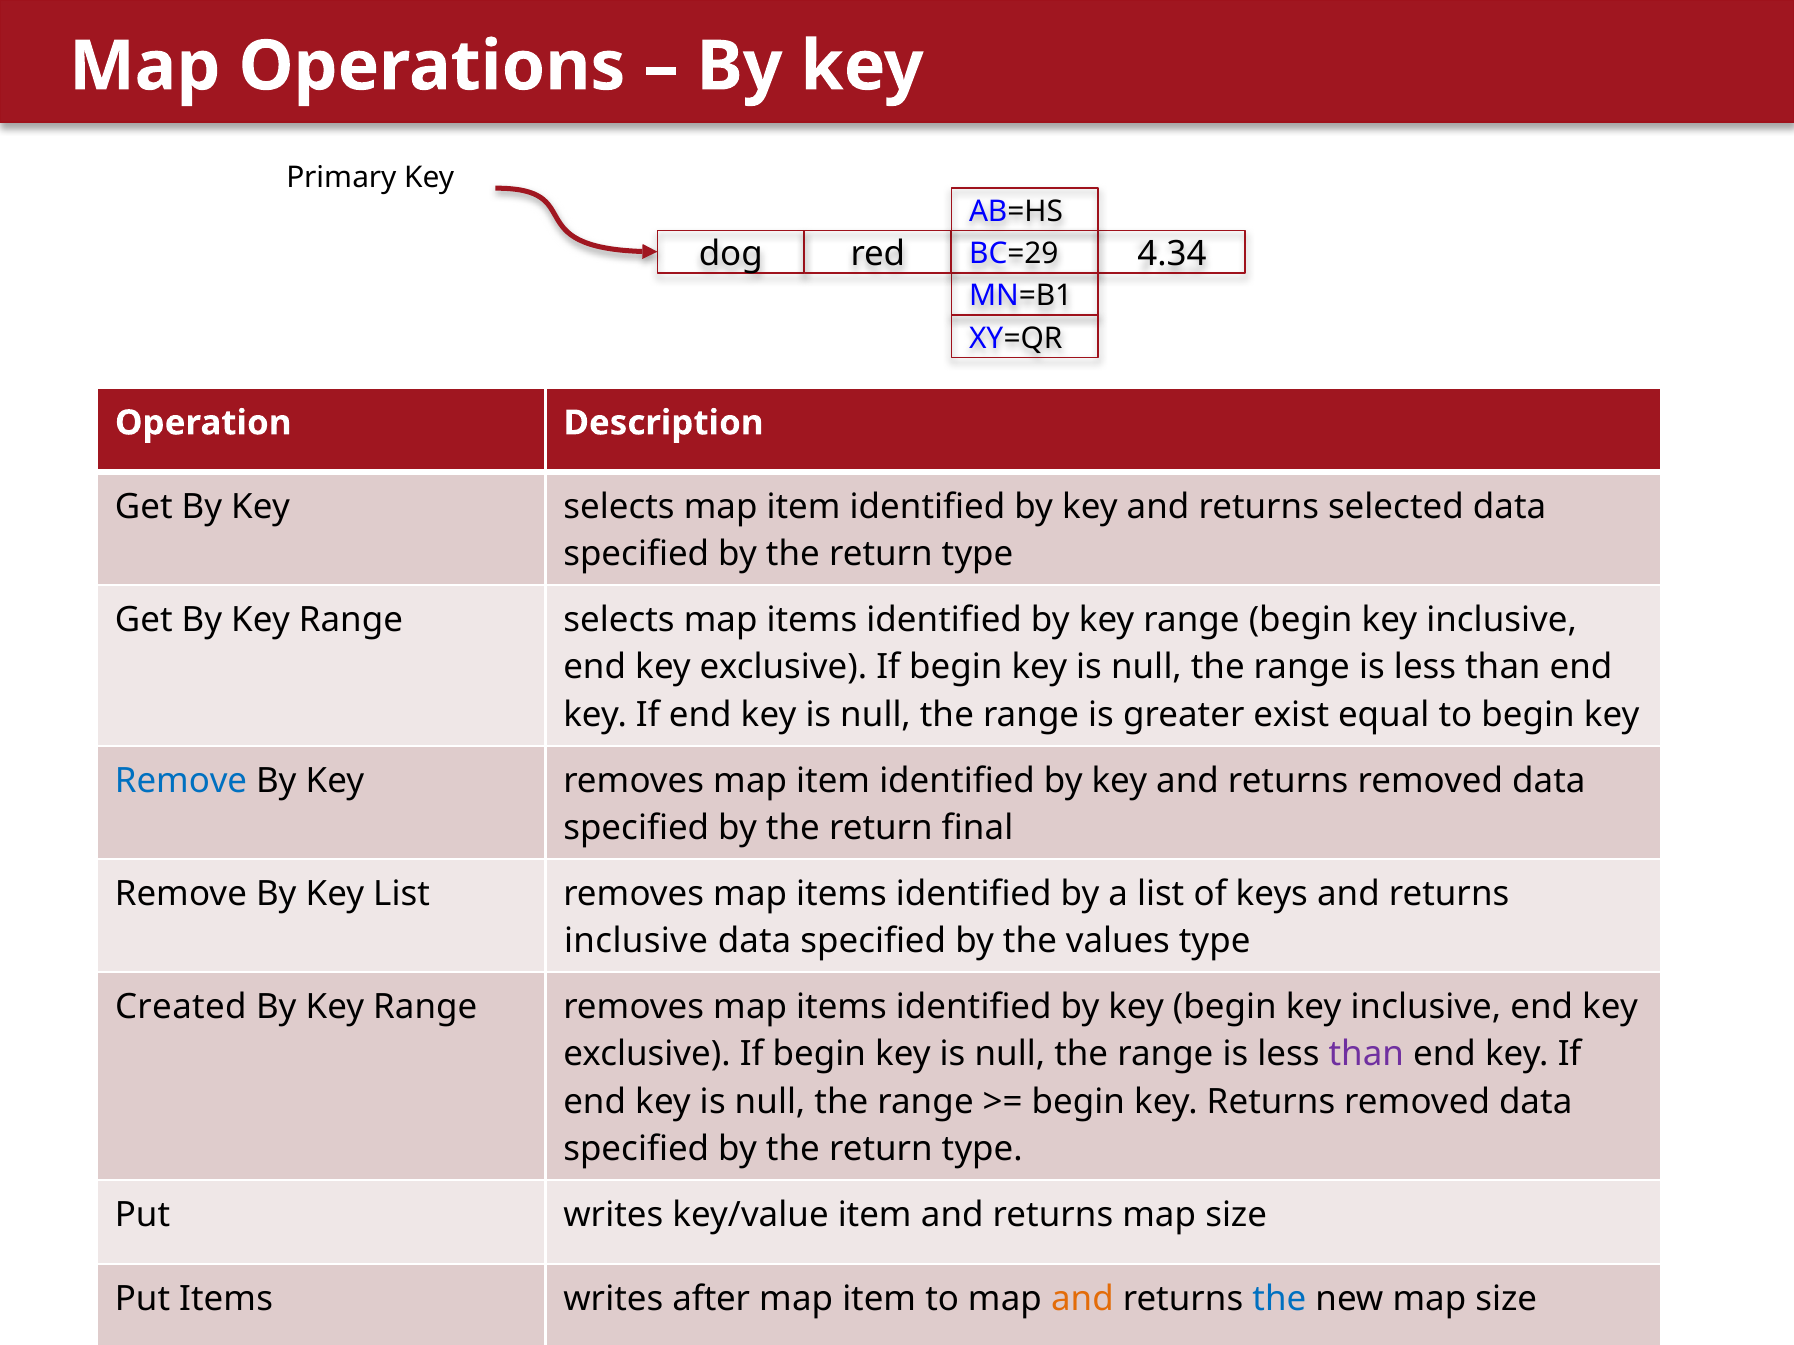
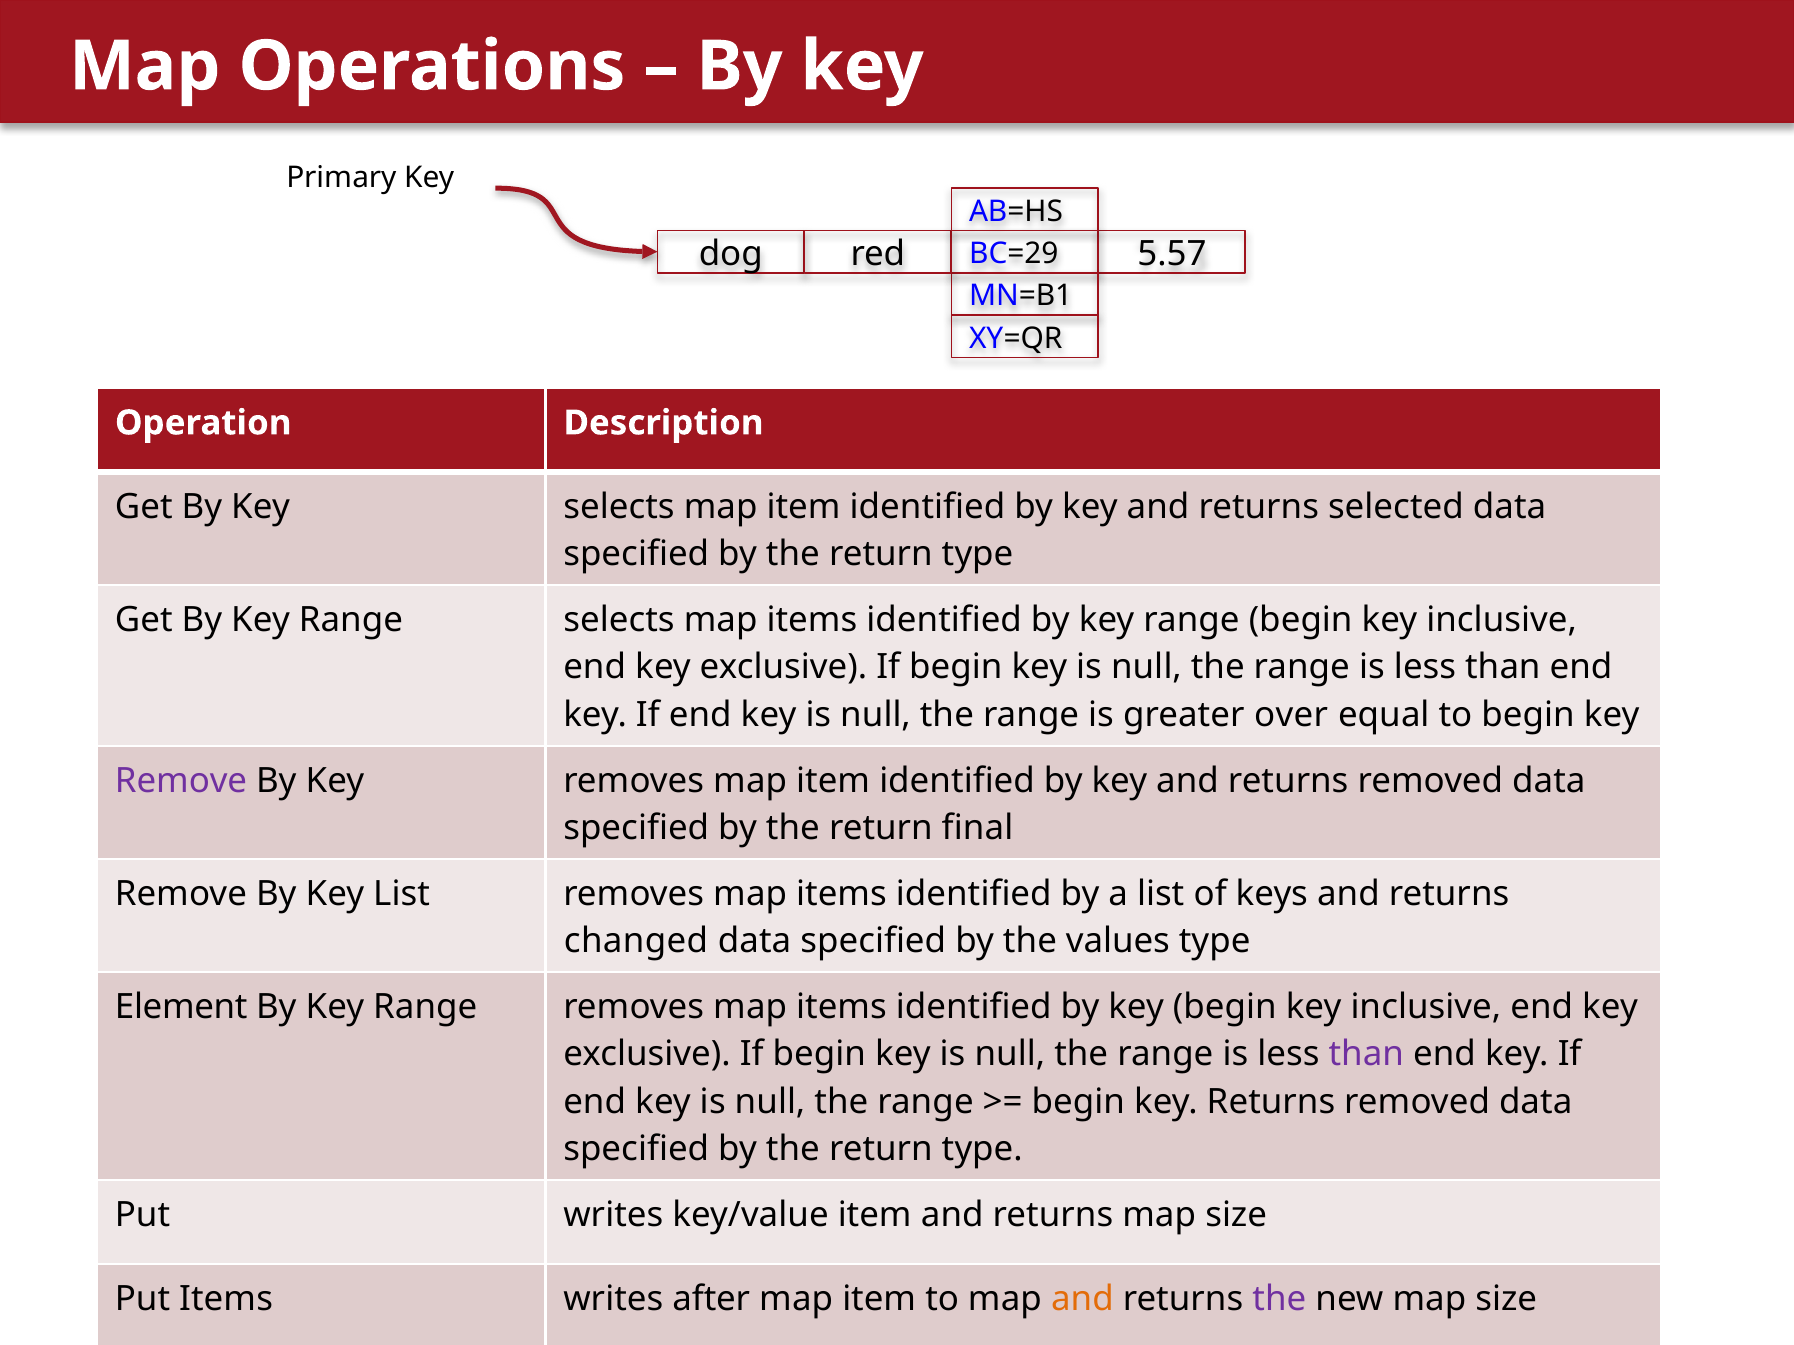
4.34: 4.34 -> 5.57 (1172, 254)
exist: exist -> over (1291, 715)
Remove colour: blue -> purple (181, 781)
inclusive: inclusive -> changed (636, 941)
Created: Created -> Element (181, 1007)
the colour: blue -> purple (1279, 1299)
